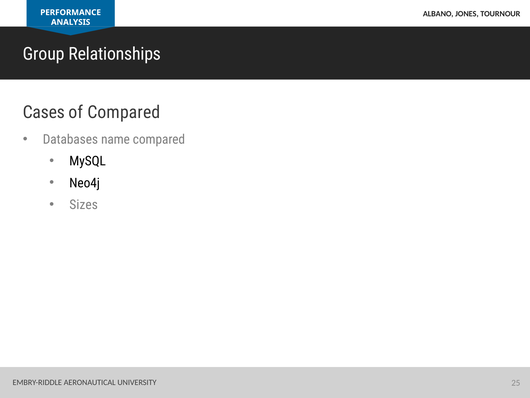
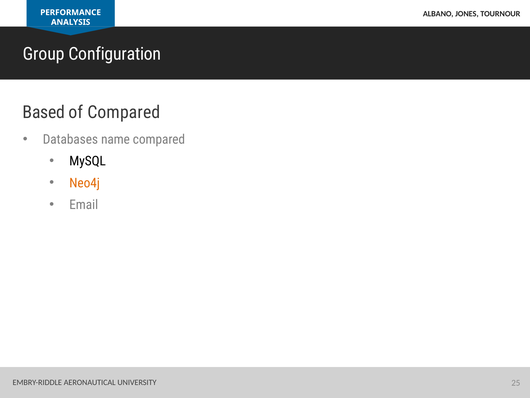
Relationships: Relationships -> Configuration (115, 54)
Cases: Cases -> Based (44, 112)
Neo4j colour: black -> orange (85, 183)
Sizes: Sizes -> Email (84, 205)
